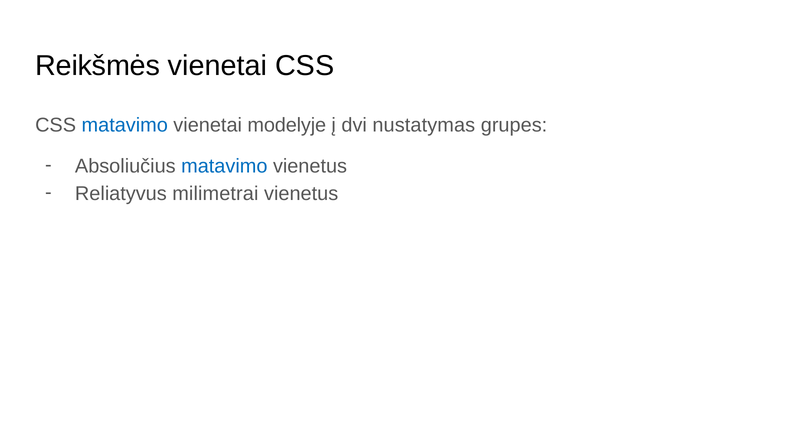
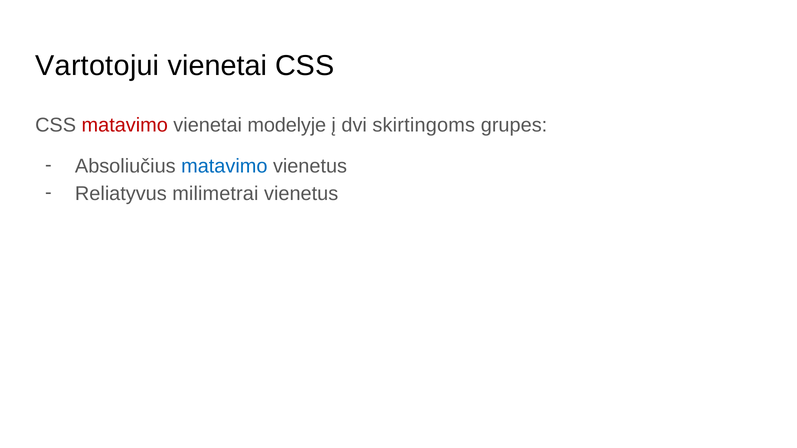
Reikšmės: Reikšmės -> Vartotojui (97, 66)
matavimo colour: blue -> red (125, 125)
nustatymas: nustatymas -> skirtingoms (424, 125)
